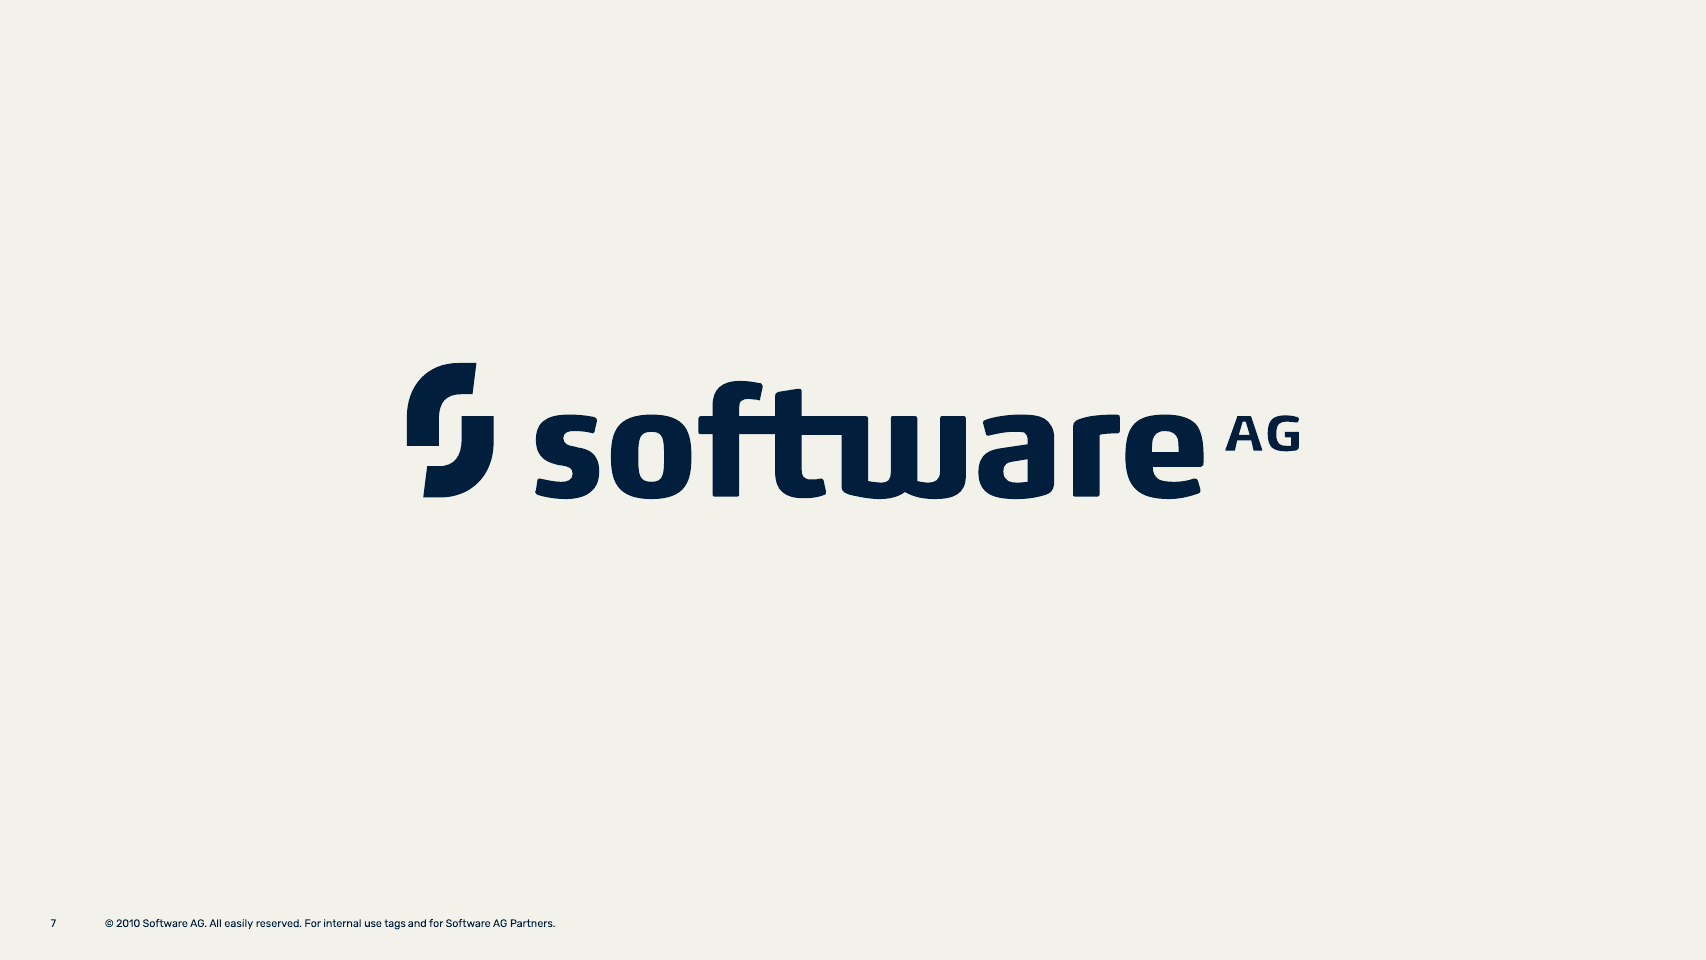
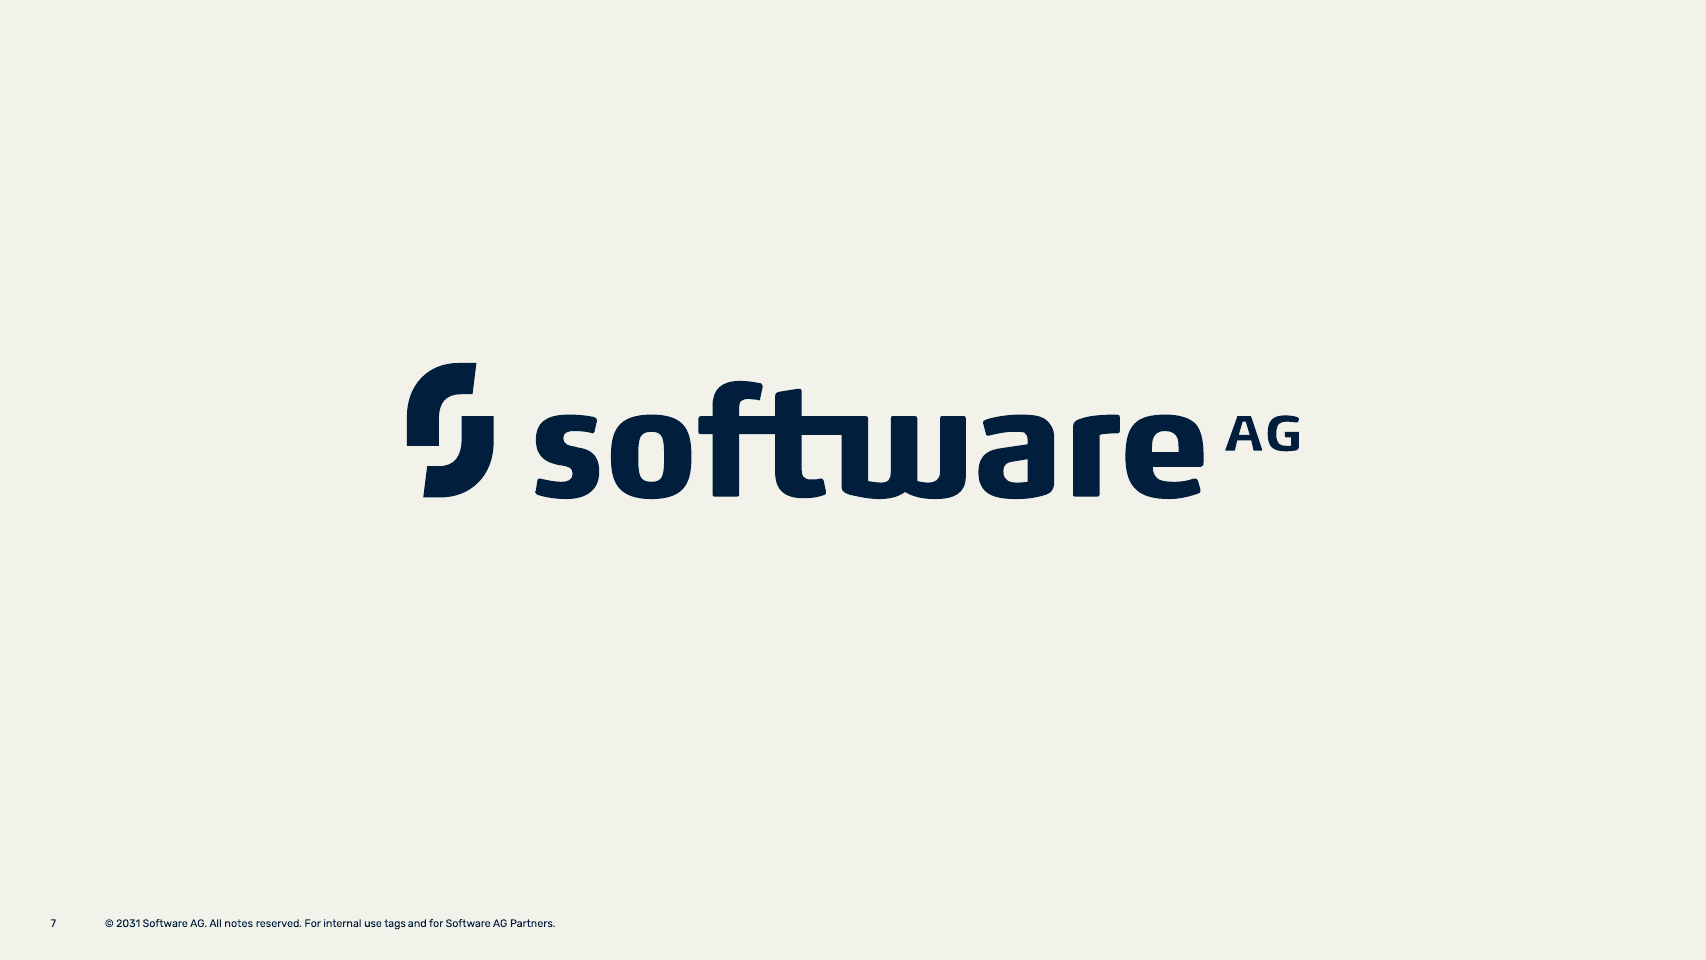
2010: 2010 -> 2031 (128, 923)
easily: easily -> notes (239, 923)
